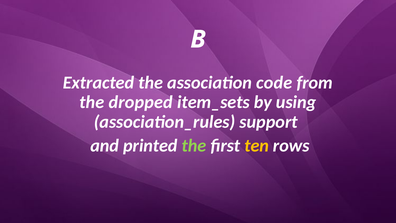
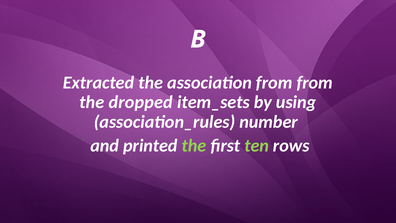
association code: code -> from (274, 82)
support: support -> number (269, 122)
ten colour: yellow -> light green (257, 145)
